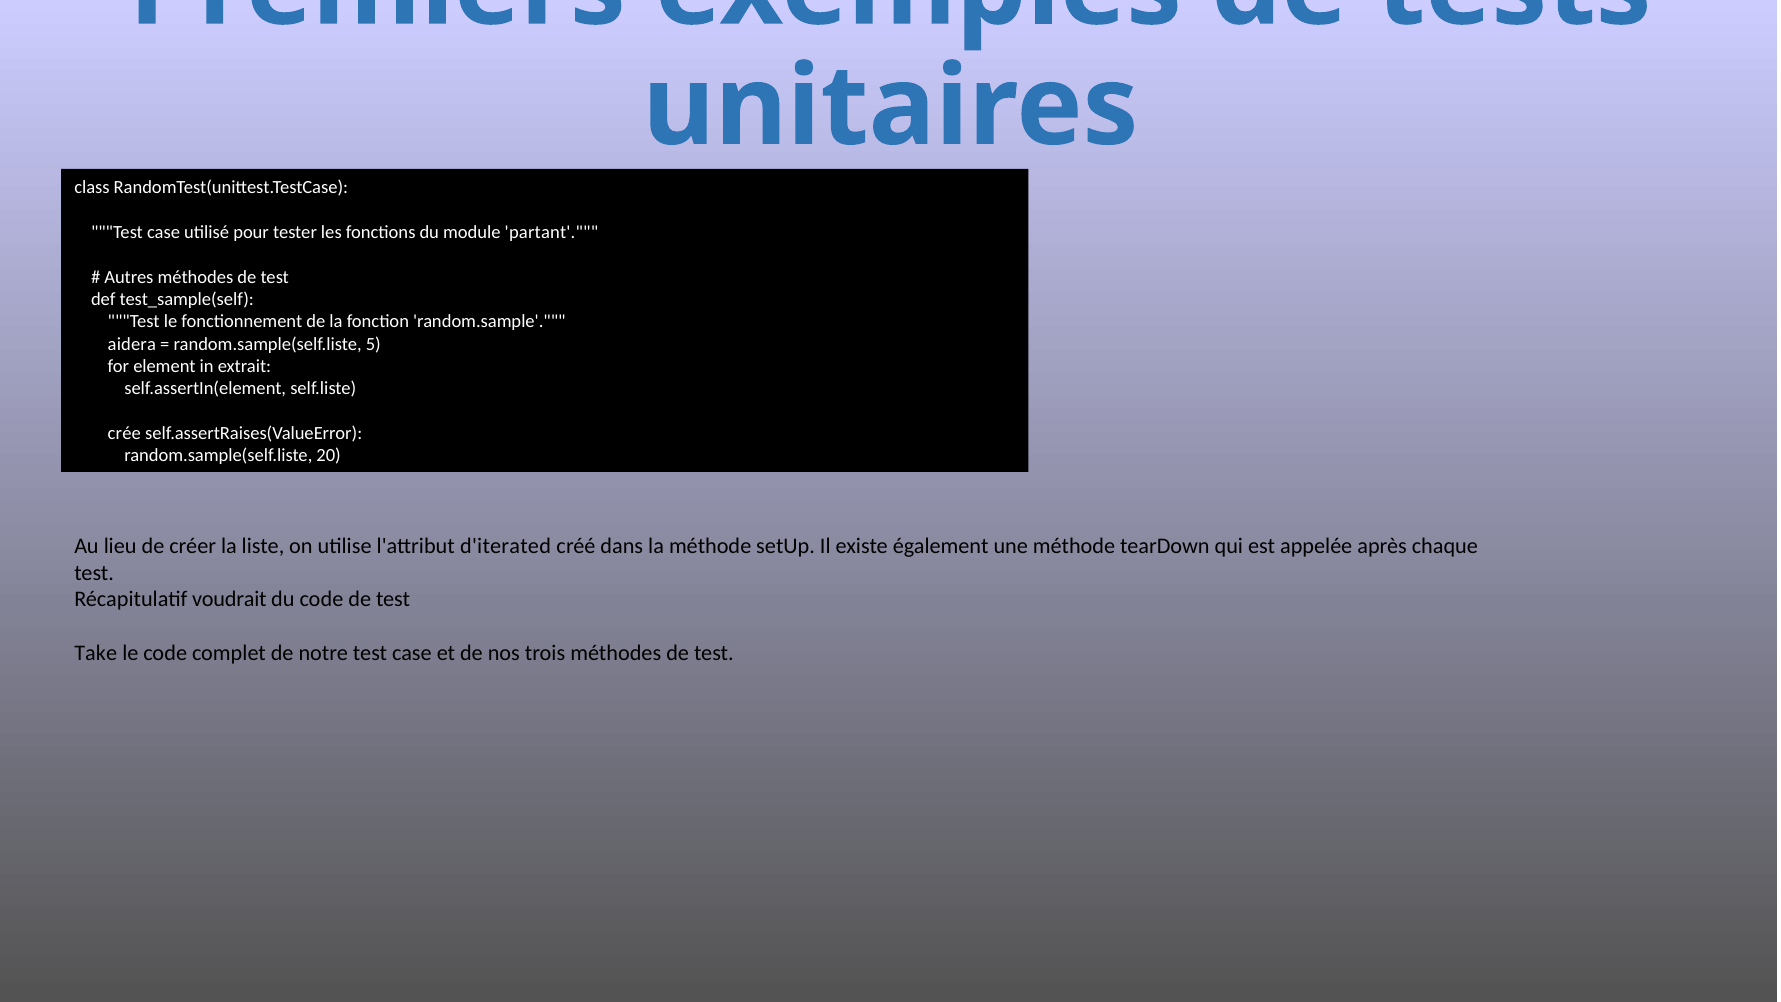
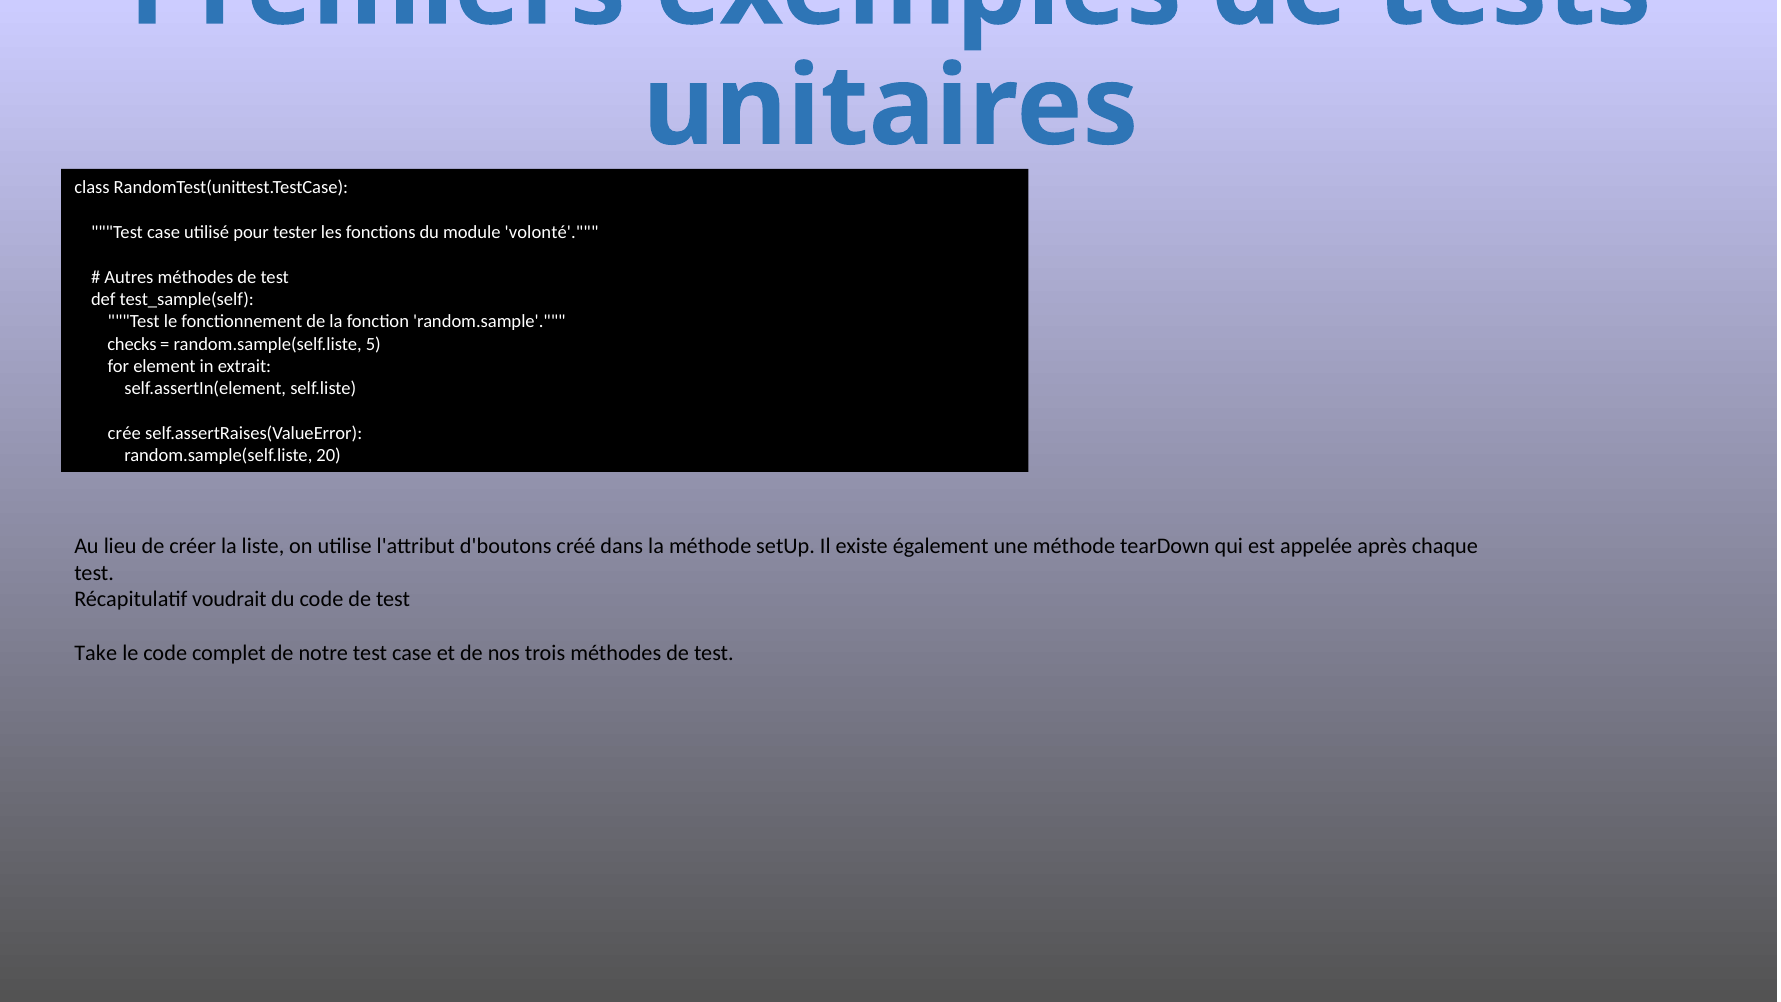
partant: partant -> volonté (552, 232)
aidera: aidera -> checks (132, 344)
d'iterated: d'iterated -> d'boutons (506, 546)
